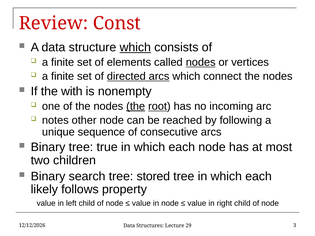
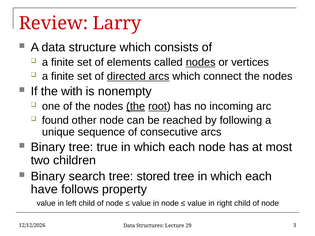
Const: Const -> Larry (117, 23)
which underline: present -> none (135, 47)
notes: notes -> found (55, 120)
likely: likely -> have (44, 190)
